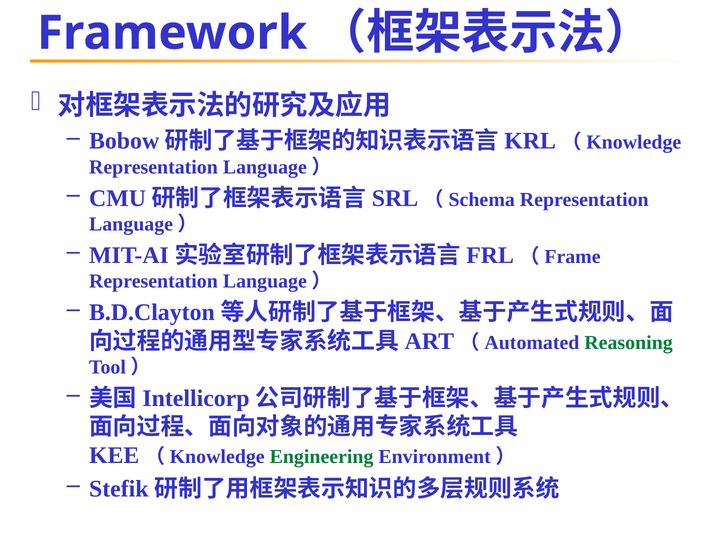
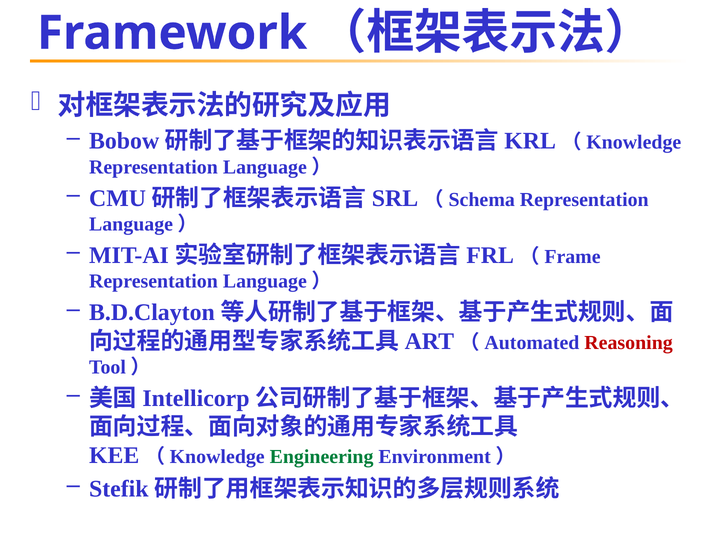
Reasoning colour: green -> red (629, 343)
